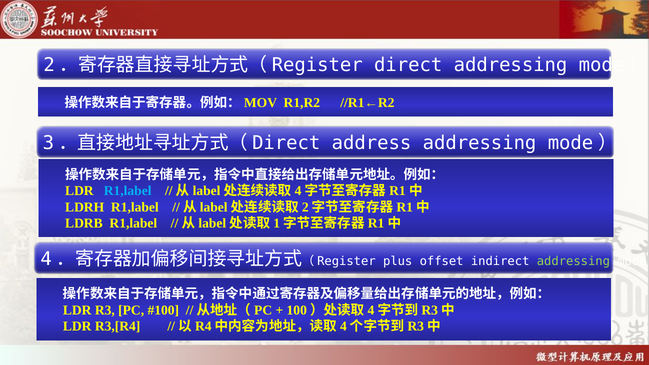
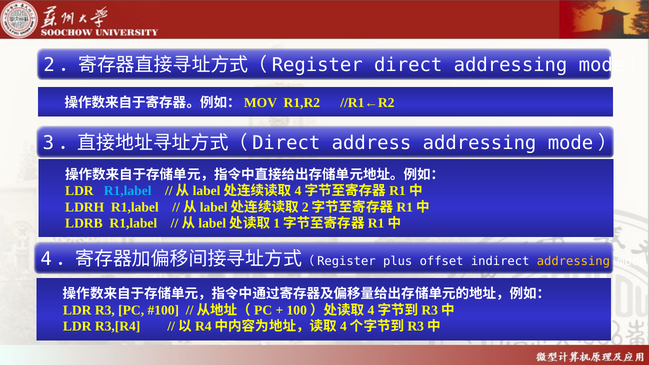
addressing colour: light green -> yellow (573, 261)
